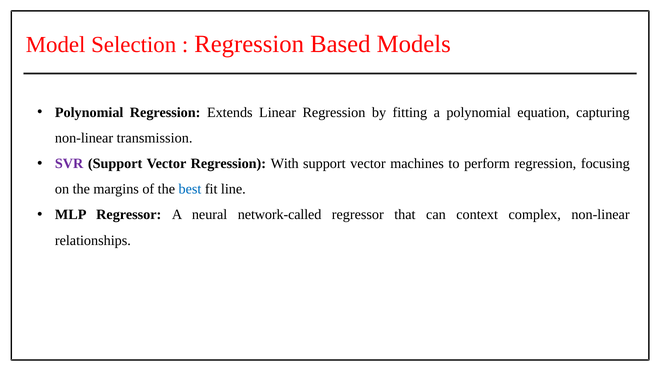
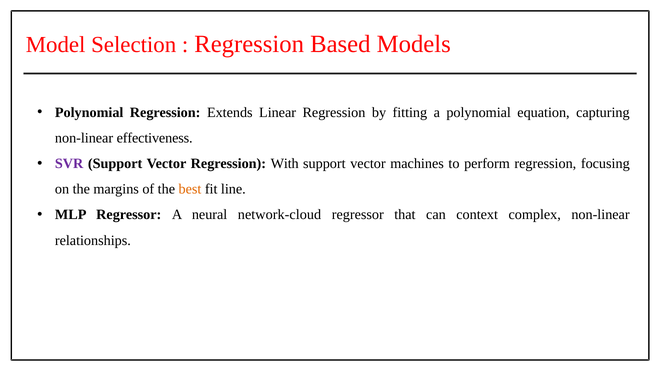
transmission: transmission -> effectiveness (155, 138)
best colour: blue -> orange (190, 189)
network-called: network-called -> network-cloud (280, 215)
